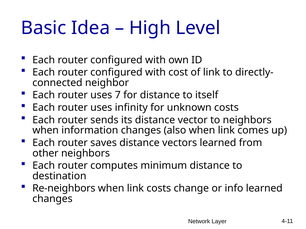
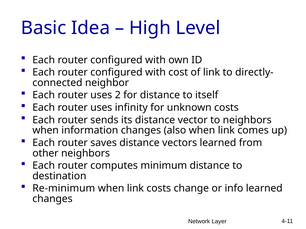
7: 7 -> 2 (118, 95)
Re-neighbors: Re-neighbors -> Re-minimum (64, 189)
